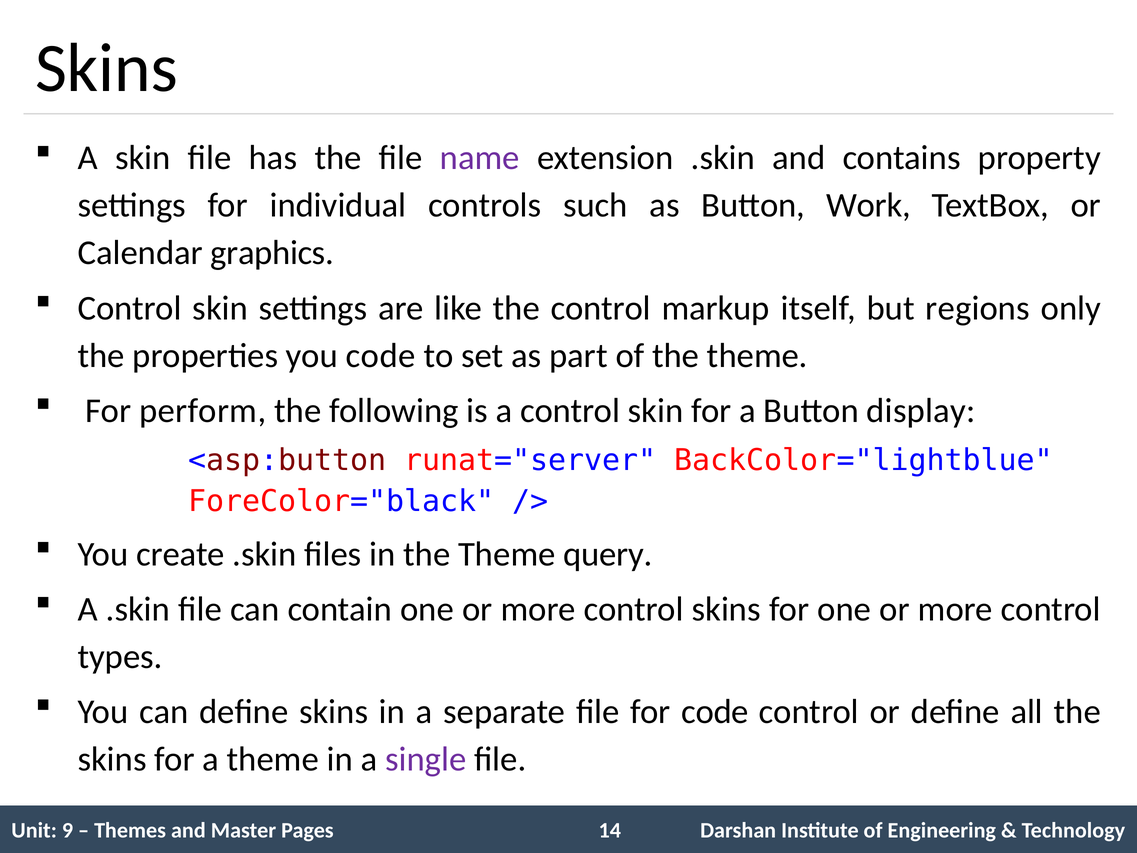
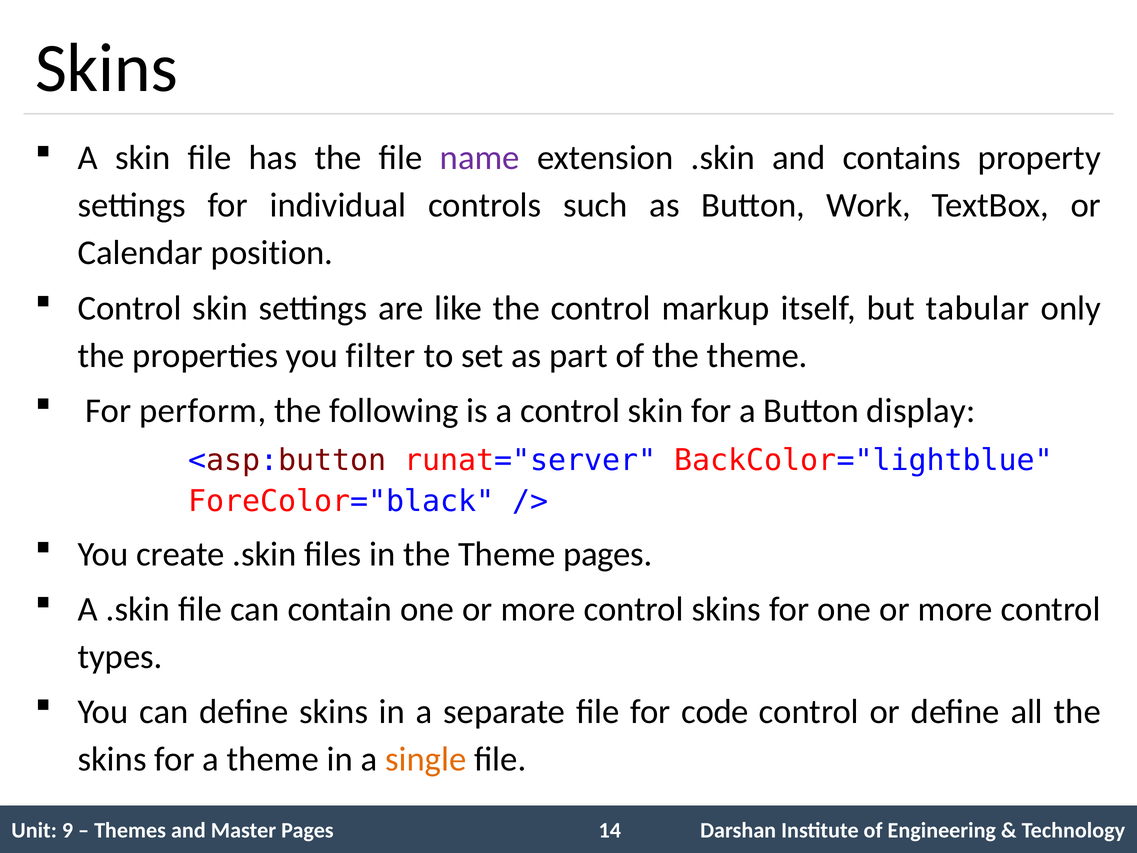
graphics: graphics -> position (272, 253)
regions: regions -> tabular (978, 308)
you code: code -> filter (381, 356)
Theme query: query -> pages (608, 554)
single colour: purple -> orange (426, 759)
